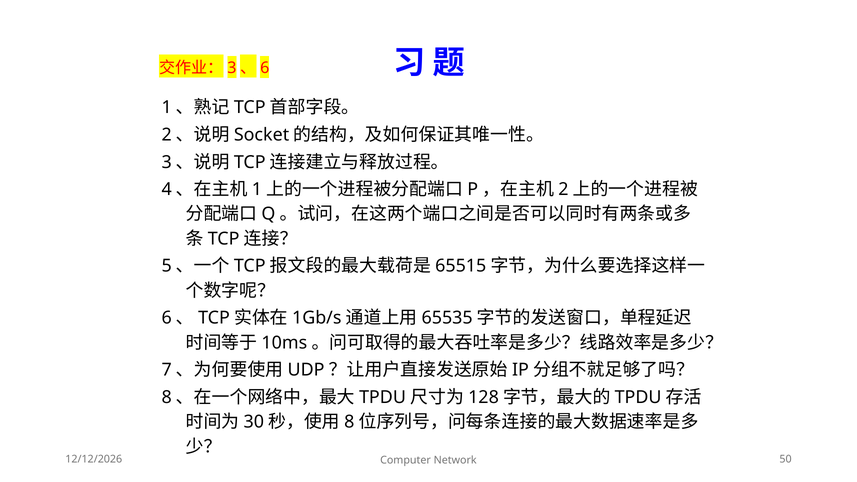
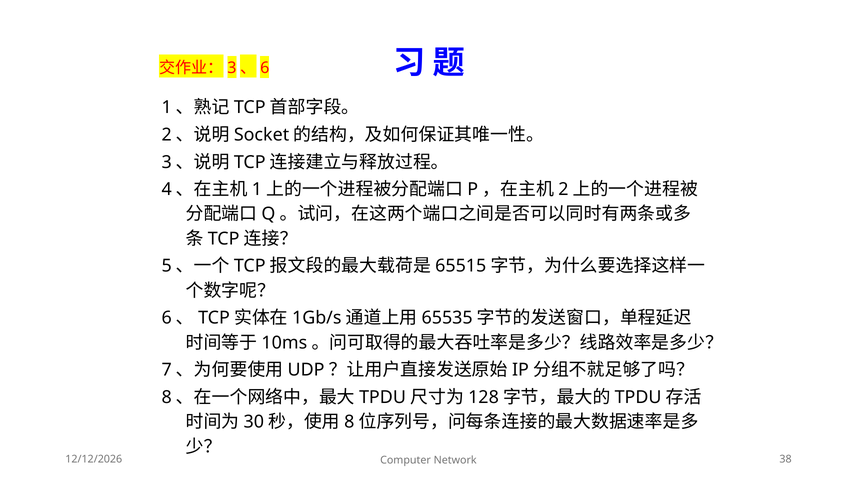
50: 50 -> 38 (786, 459)
